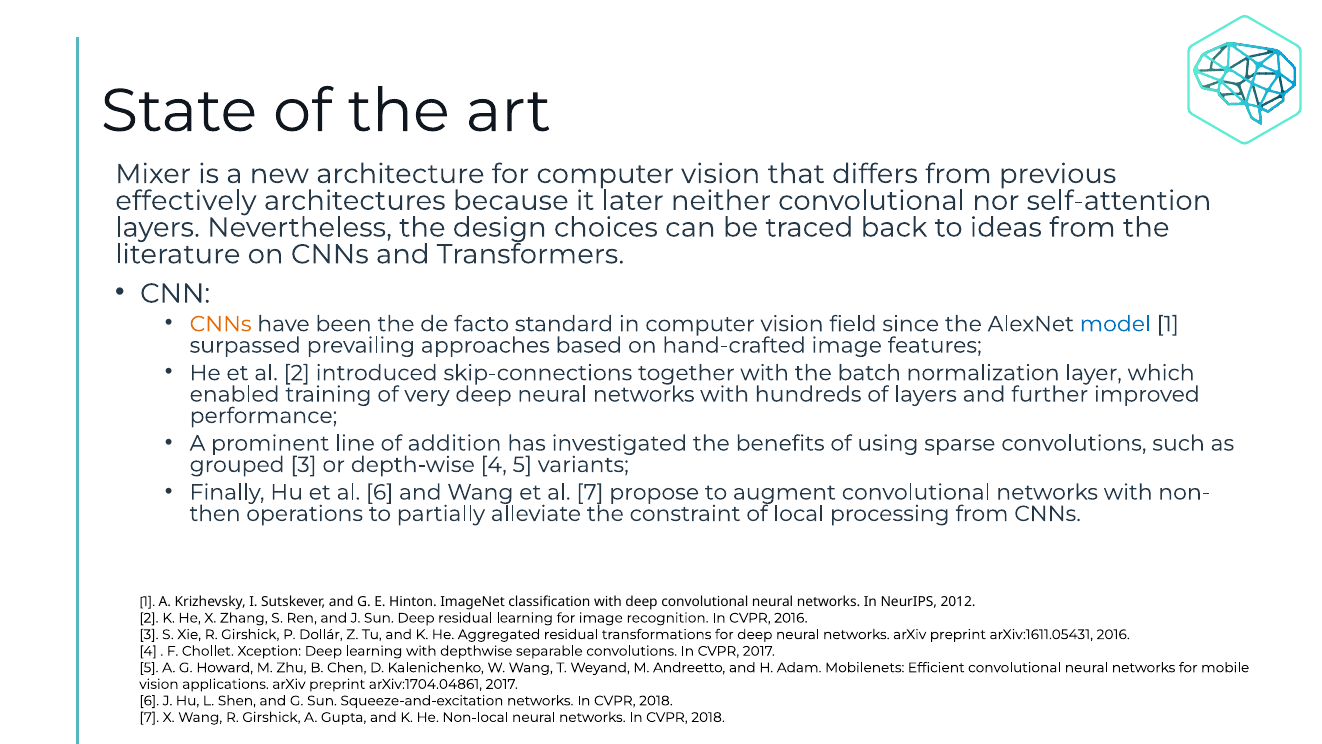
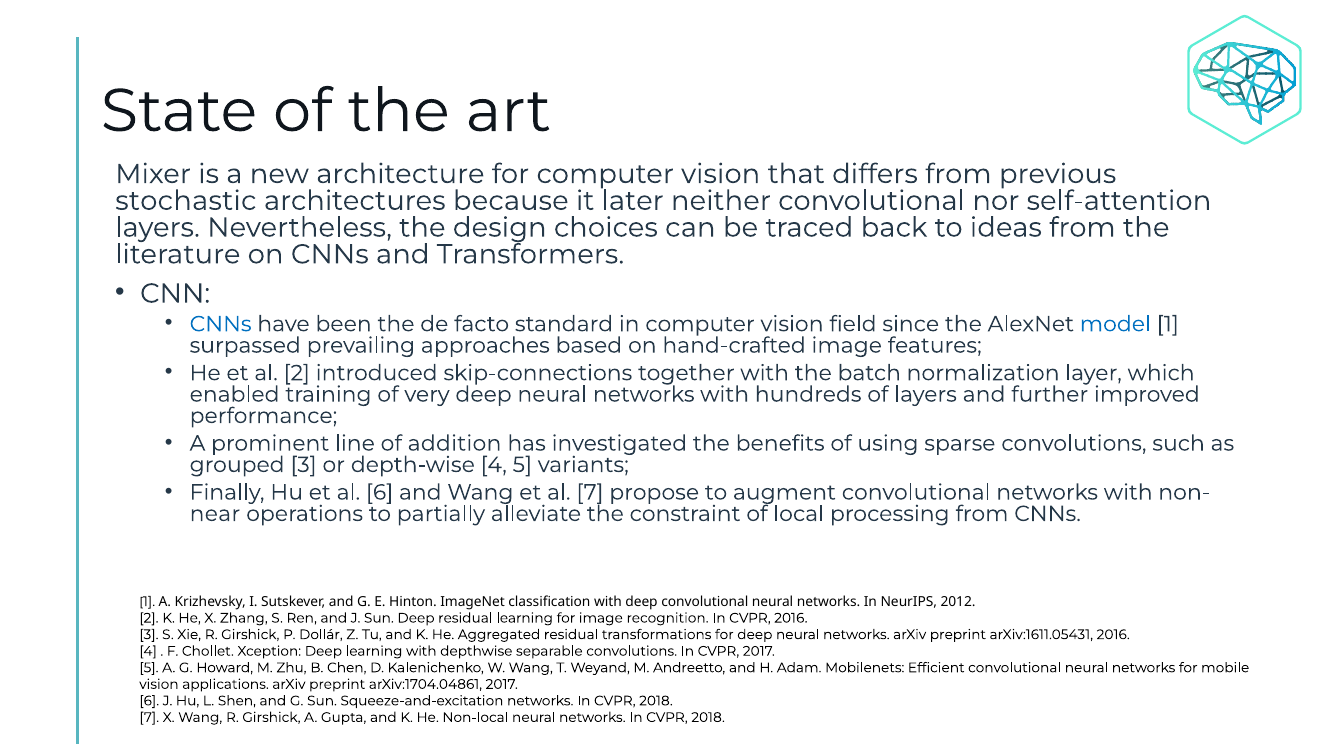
effectively: effectively -> stochastic (186, 201)
CNNs colour: orange -> blue (221, 324)
then: then -> near (215, 514)
